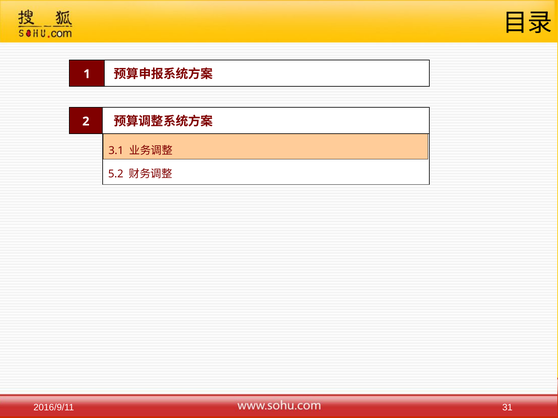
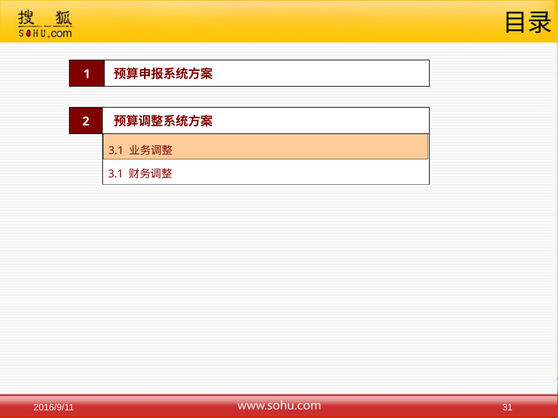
5.2: 5.2 -> 3.1 (116, 174)
